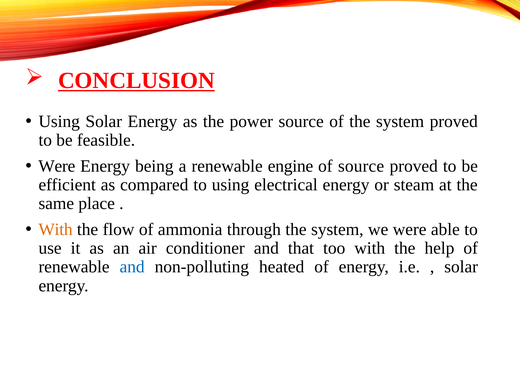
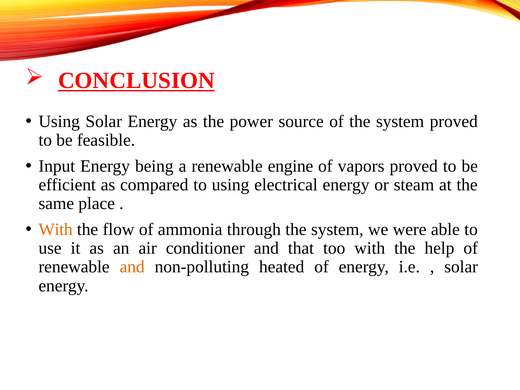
Were: Were -> Input (57, 166)
of source: source -> vapors (361, 166)
and colour: blue -> orange (132, 267)
